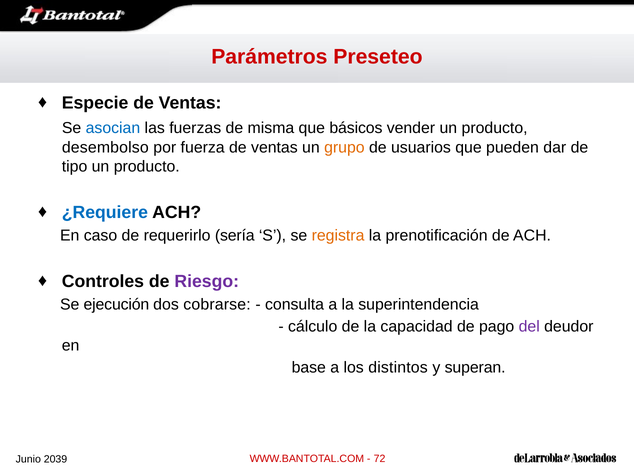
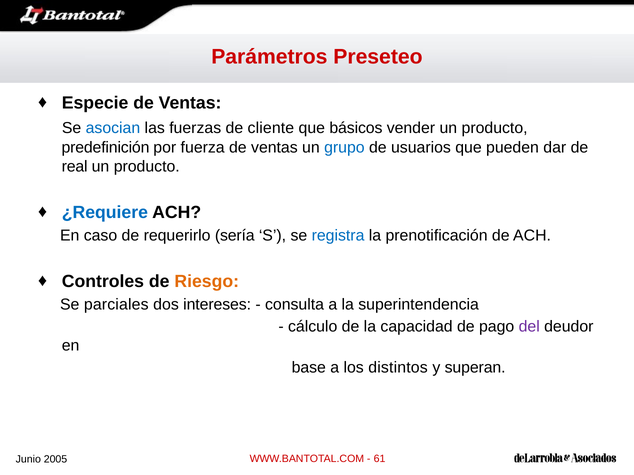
misma: misma -> cliente (271, 128)
desembolso: desembolso -> predefinición (105, 148)
grupo colour: orange -> blue (344, 148)
tipo: tipo -> real (75, 167)
registra colour: orange -> blue (338, 236)
Riesgo colour: purple -> orange (207, 282)
ejecución: ejecución -> parciales (116, 305)
cobrarse: cobrarse -> intereses (217, 305)
72: 72 -> 61 (380, 459)
2039: 2039 -> 2005 (55, 460)
